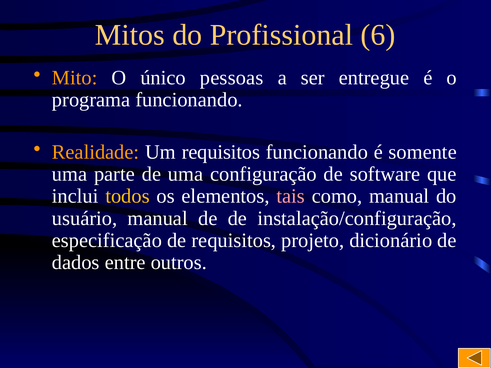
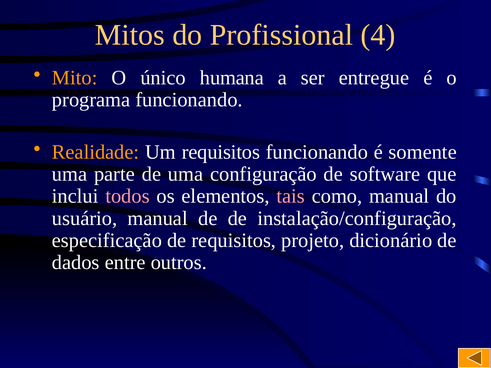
6: 6 -> 4 (378, 35)
pessoas: pessoas -> humana (232, 78)
todos colour: yellow -> pink (128, 196)
